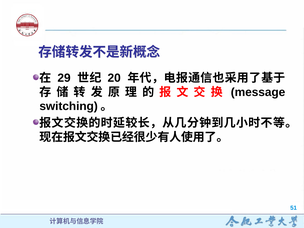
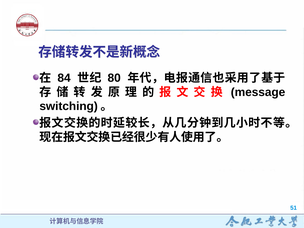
29: 29 -> 84 (64, 78)
20: 20 -> 80 (114, 78)
